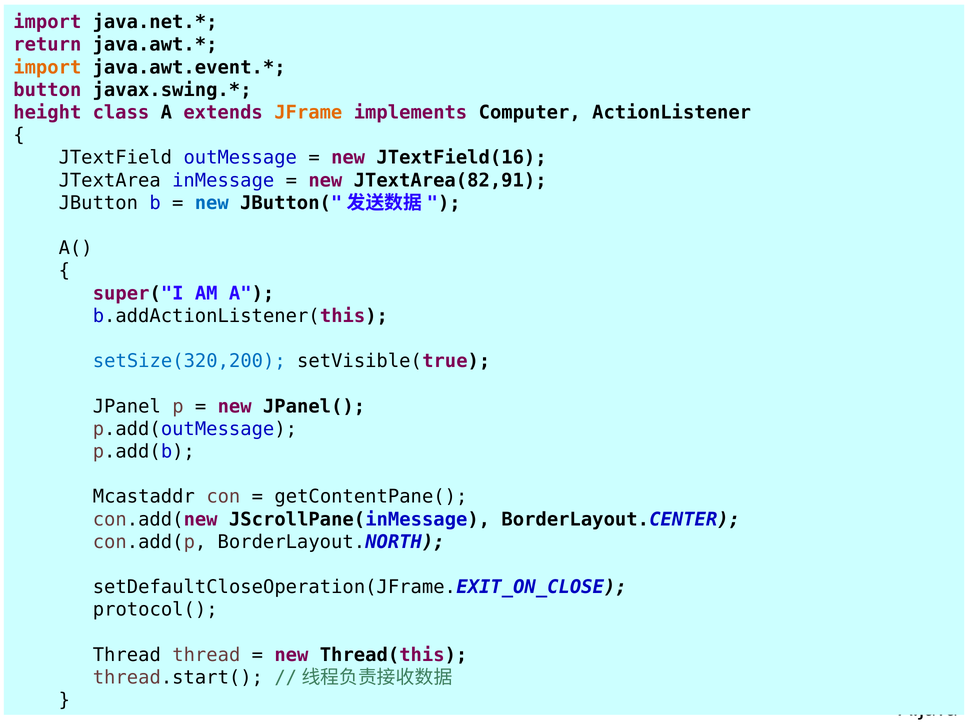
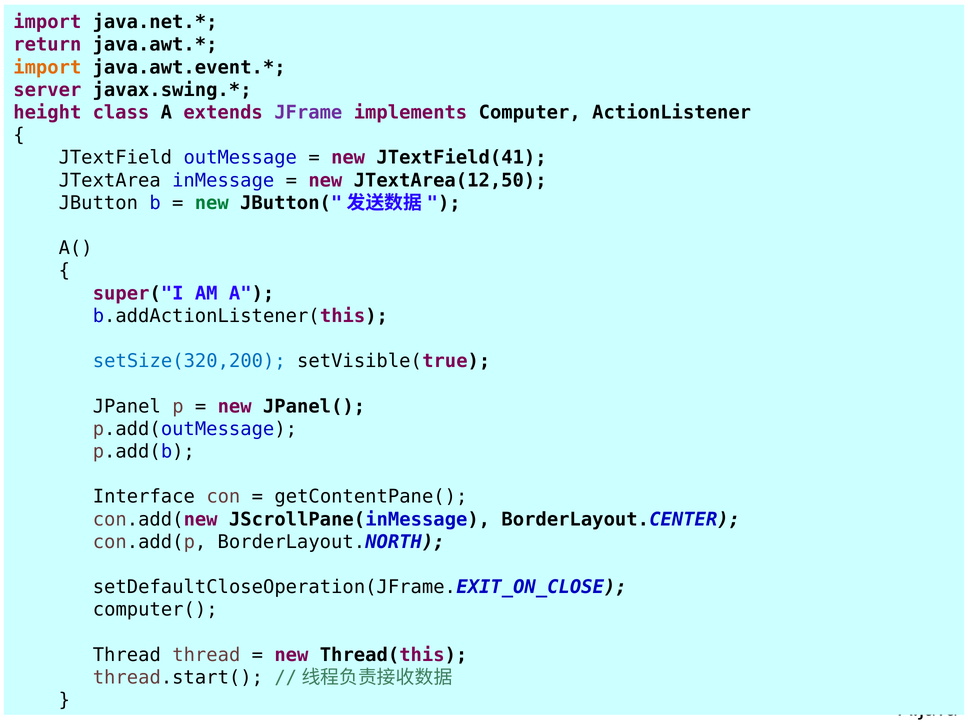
button: button -> server (47, 90)
JFrame colour: orange -> purple (308, 113)
JTextField(16: JTextField(16 -> JTextField(41 (462, 158)
JTextArea(82,91: JTextArea(82,91 -> JTextArea(12,50 (450, 180)
new colour: blue -> green (212, 203)
Mcastaddr: Mcastaddr -> Interface (144, 497)
protocol(: protocol( -> computer( (155, 610)
